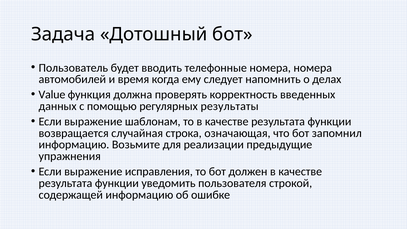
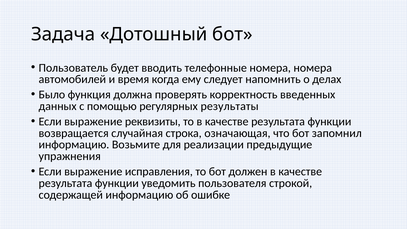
Value: Value -> Было (52, 95)
шаблонам: шаблонам -> реквизиты (153, 122)
